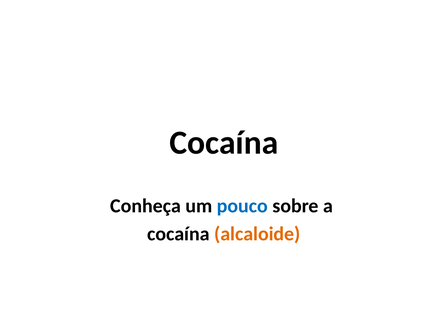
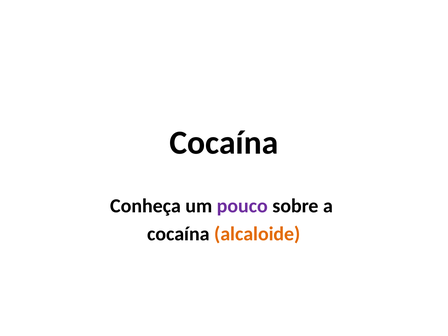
pouco colour: blue -> purple (242, 206)
